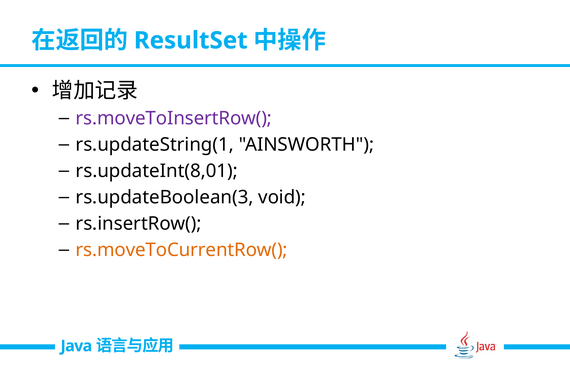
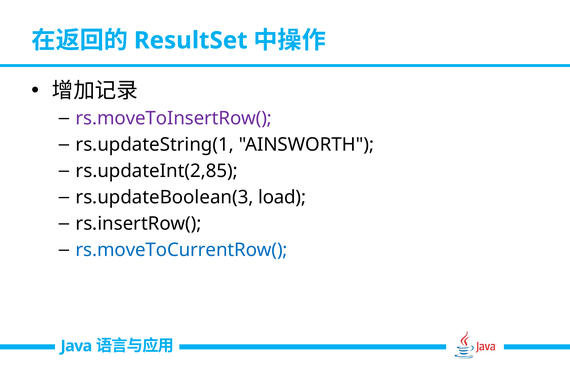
rs.updateInt(8,01: rs.updateInt(8,01 -> rs.updateInt(2,85 (157, 171)
void: void -> load (282, 197)
rs.moveToCurrentRow( colour: orange -> blue (182, 250)
